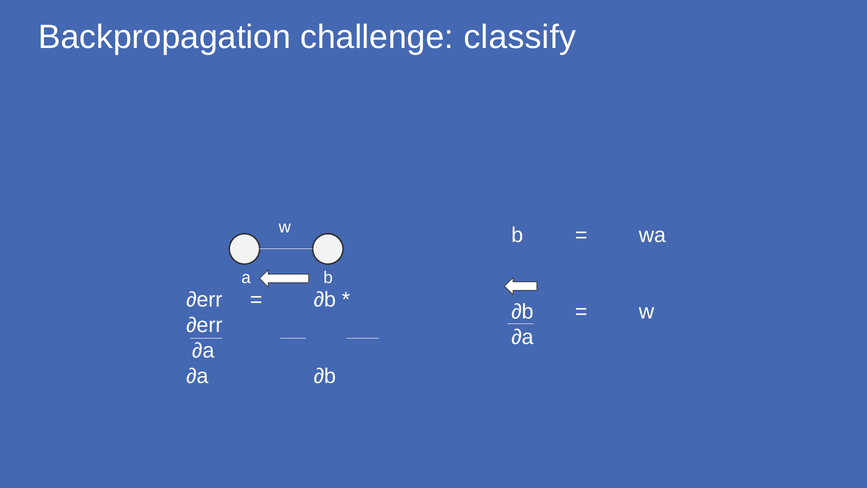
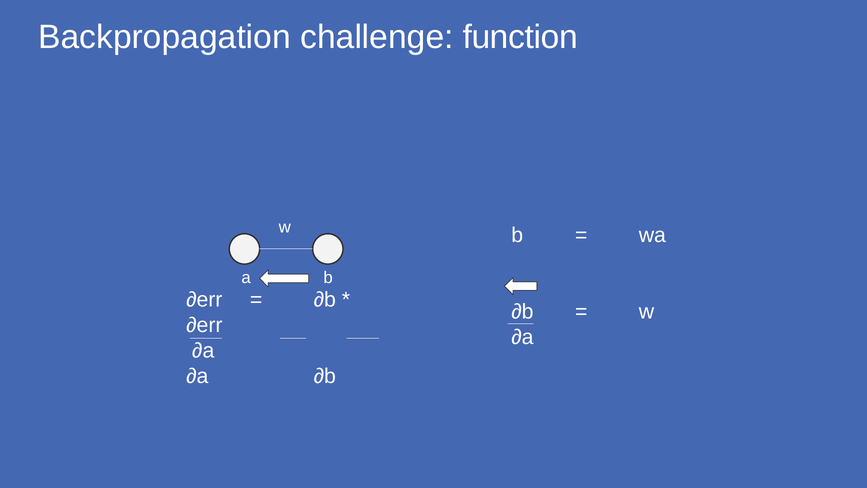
classify: classify -> function (520, 37)
